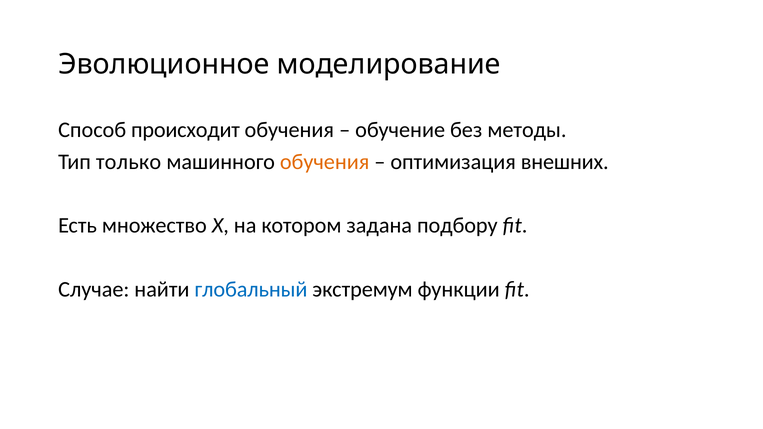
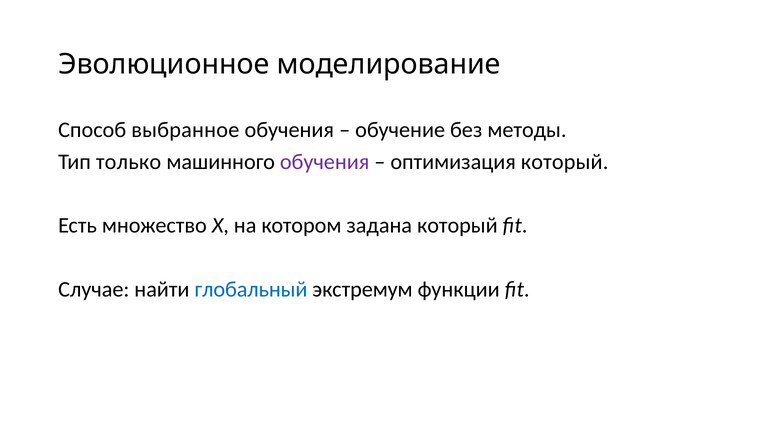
происходит: происходит -> выбранное (185, 130)
обучения colour: orange -> purple (325, 162)
оптимизация внешних: внешних -> который (565, 162)
задана подбору: подбору -> который (457, 226)
